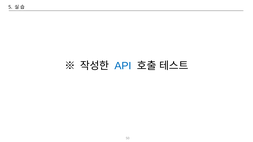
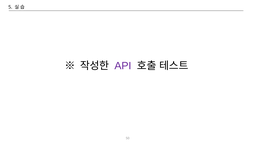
API colour: blue -> purple (123, 66)
